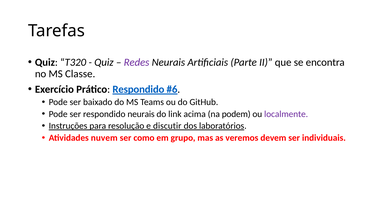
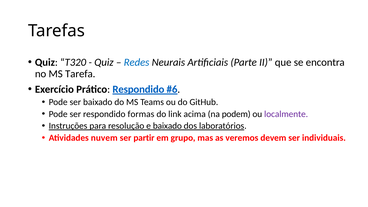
Redes colour: purple -> blue (137, 62)
Classe: Classe -> Tarefa (80, 74)
respondido neurais: neurais -> formas (141, 114)
e discutir: discutir -> baixado (167, 126)
como: como -> partir (144, 138)
